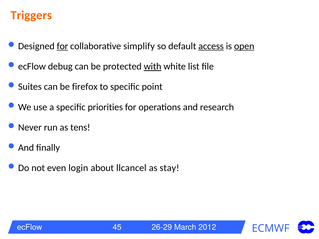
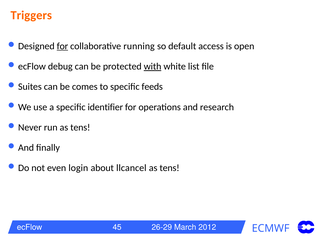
simplify: simplify -> running (139, 46)
access underline: present -> none (211, 46)
open underline: present -> none (244, 46)
firefox: firefox -> comes (85, 87)
point: point -> feeds (152, 87)
priorities: priorities -> identifier (105, 107)
stay: stay -> tens (170, 168)
